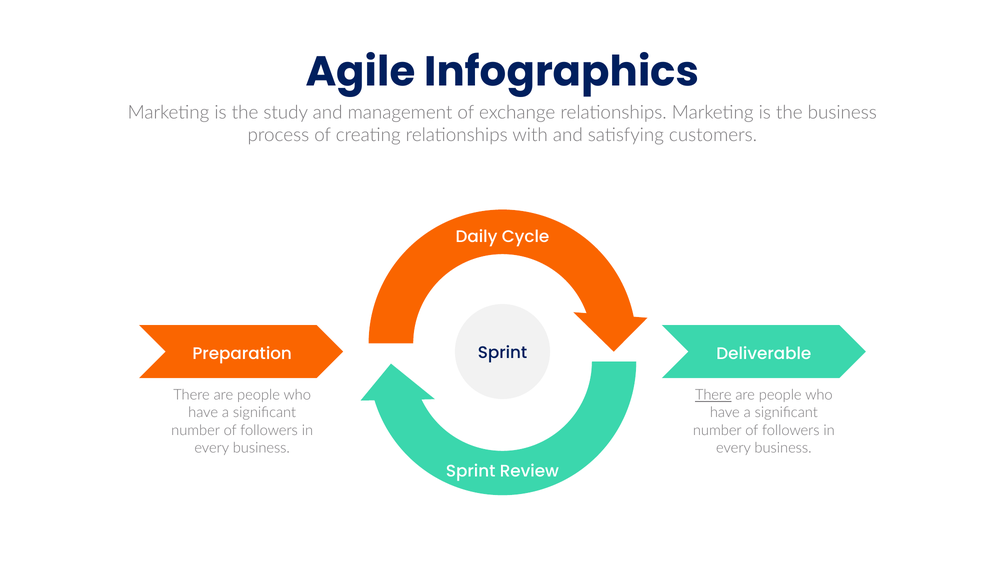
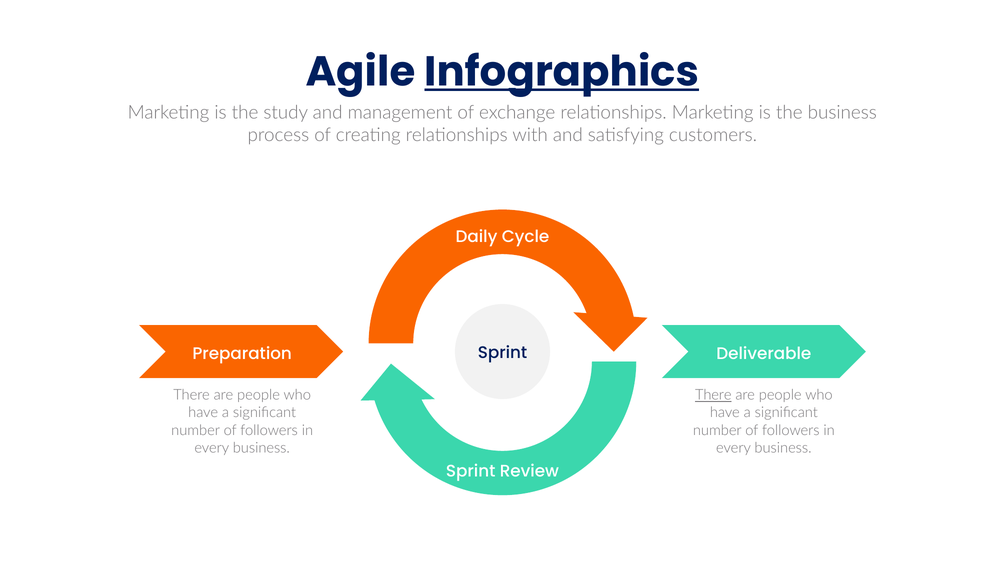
Infographics underline: none -> present (562, 72)
